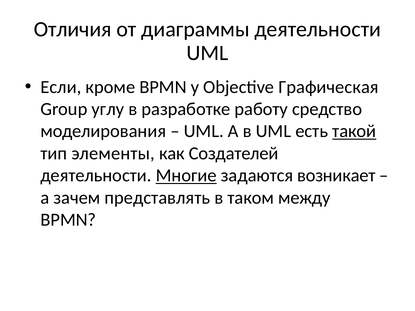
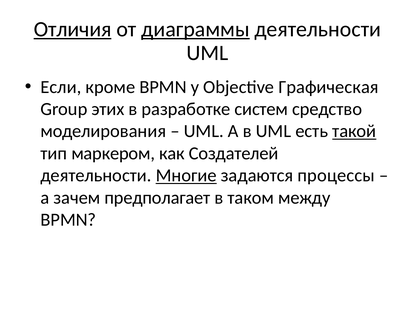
Отличия underline: none -> present (73, 29)
диаграммы underline: none -> present (195, 29)
углу: углу -> этих (108, 109)
работу: работу -> систем (261, 109)
элементы: элементы -> маркером (113, 153)
возникает: возникает -> процессы (336, 176)
представлять: представлять -> предполагает (157, 198)
